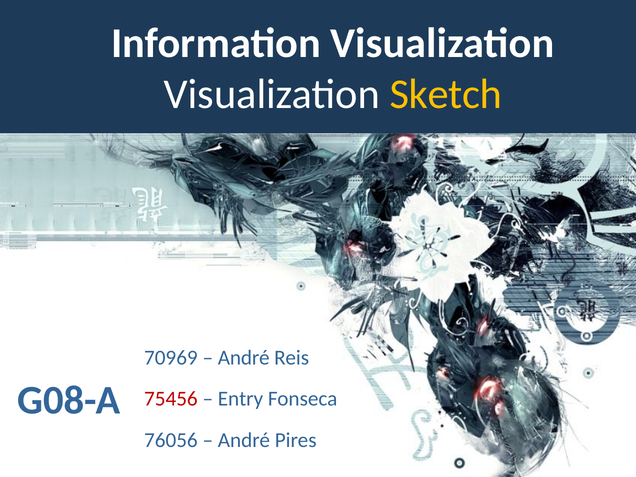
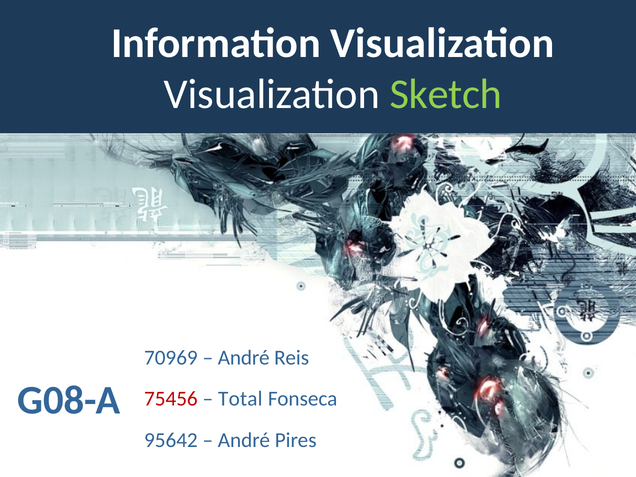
Sketch colour: yellow -> light green (446, 94)
Entry: Entry -> Total (240, 399)
76056: 76056 -> 95642 (171, 440)
